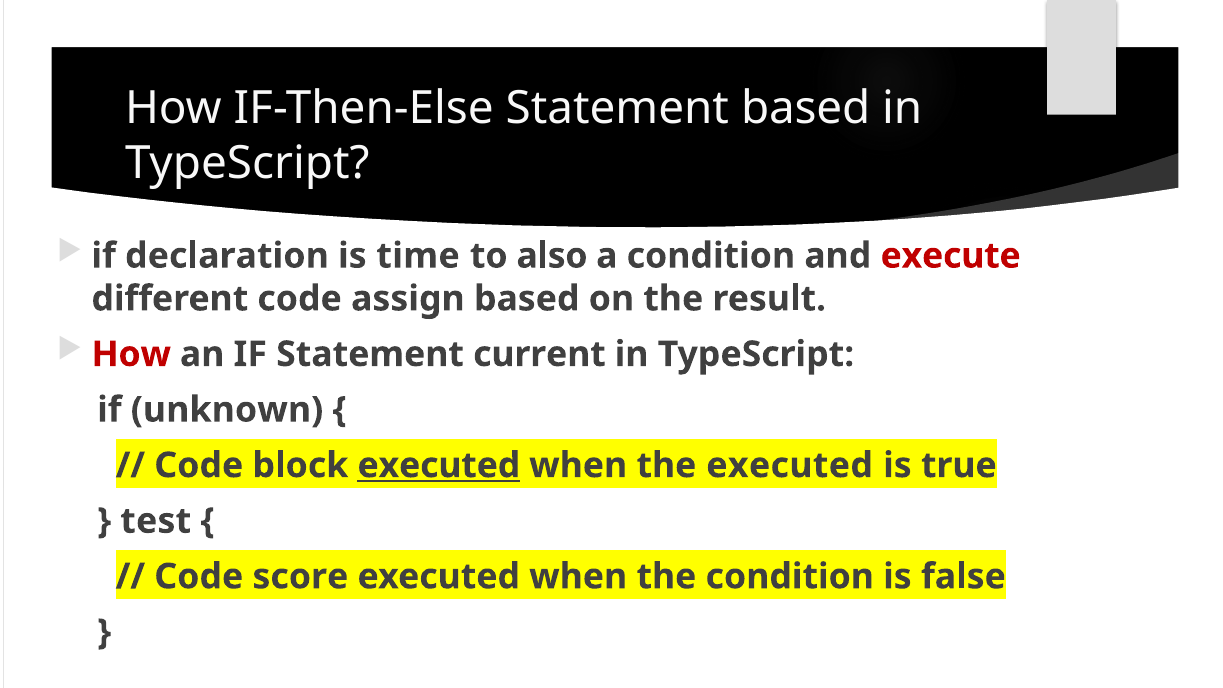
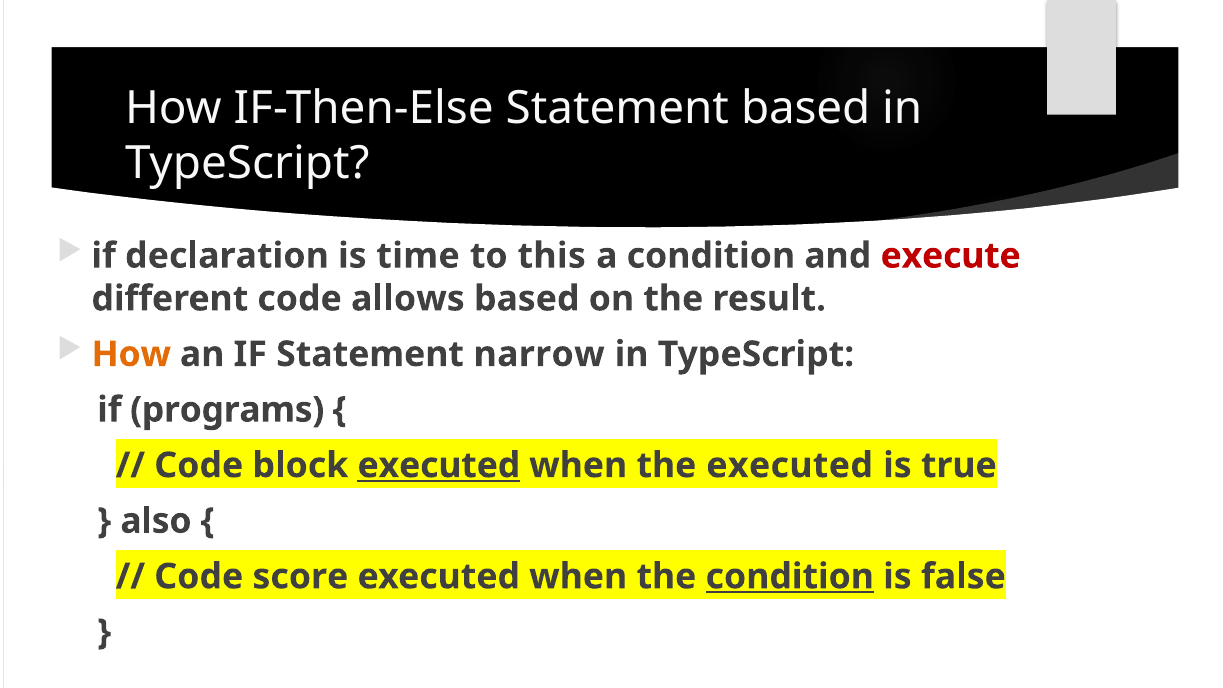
also: also -> this (552, 256)
assign: assign -> allows (408, 299)
How colour: red -> orange (131, 354)
current: current -> narrow (539, 354)
unknown: unknown -> programs (227, 410)
test: test -> also (156, 521)
condition underline: none -> present (790, 577)
